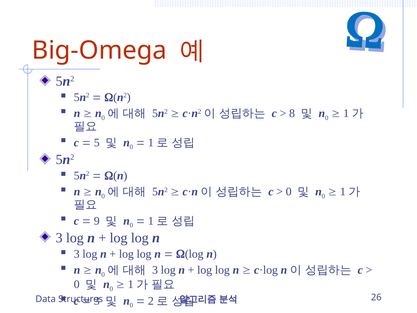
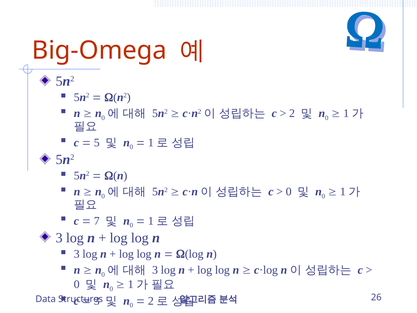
8: 8 -> 2 (292, 113)
9: 9 -> 7 (97, 221)
